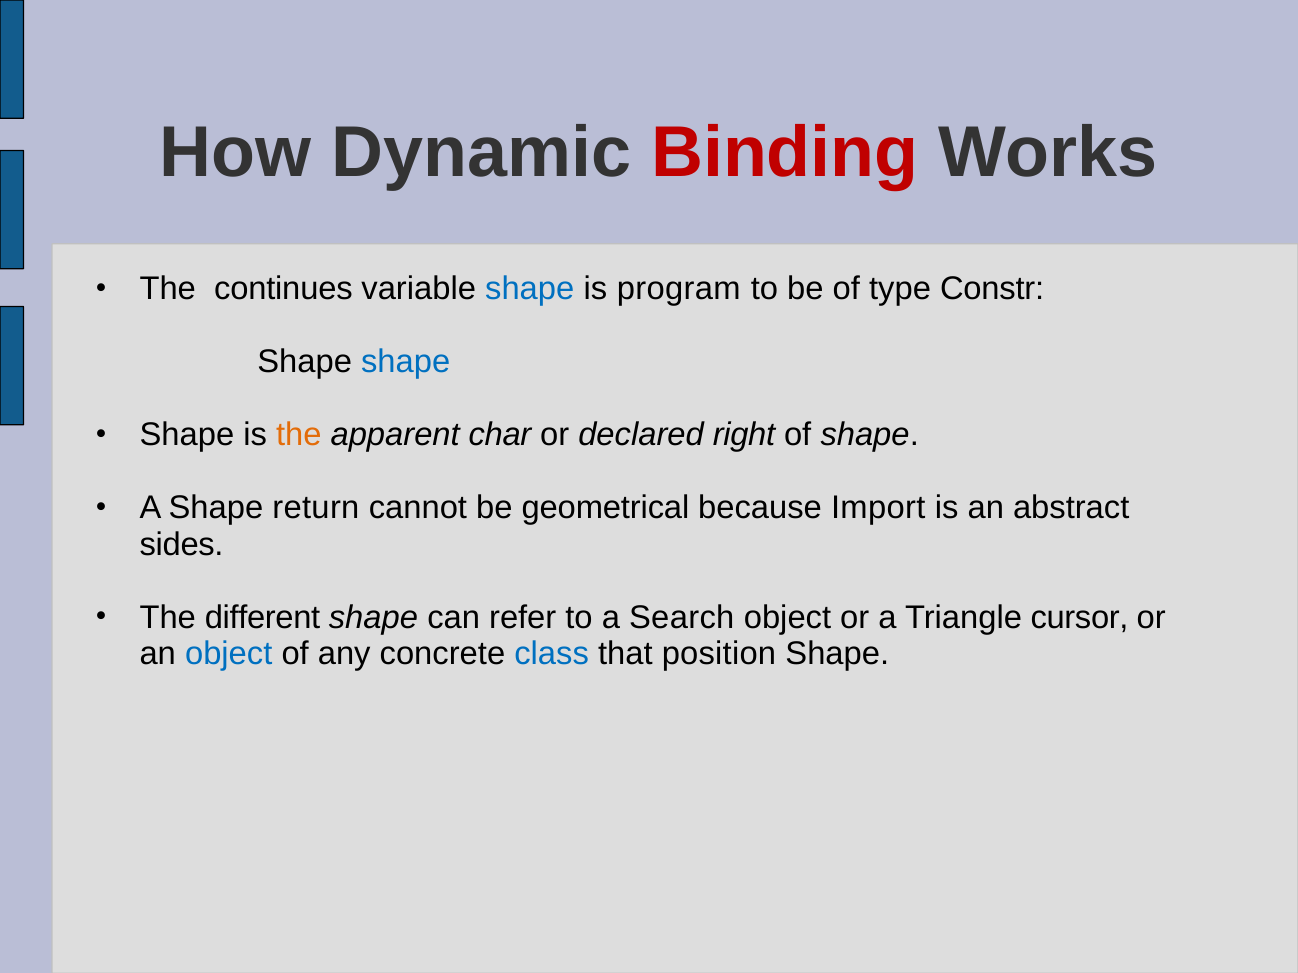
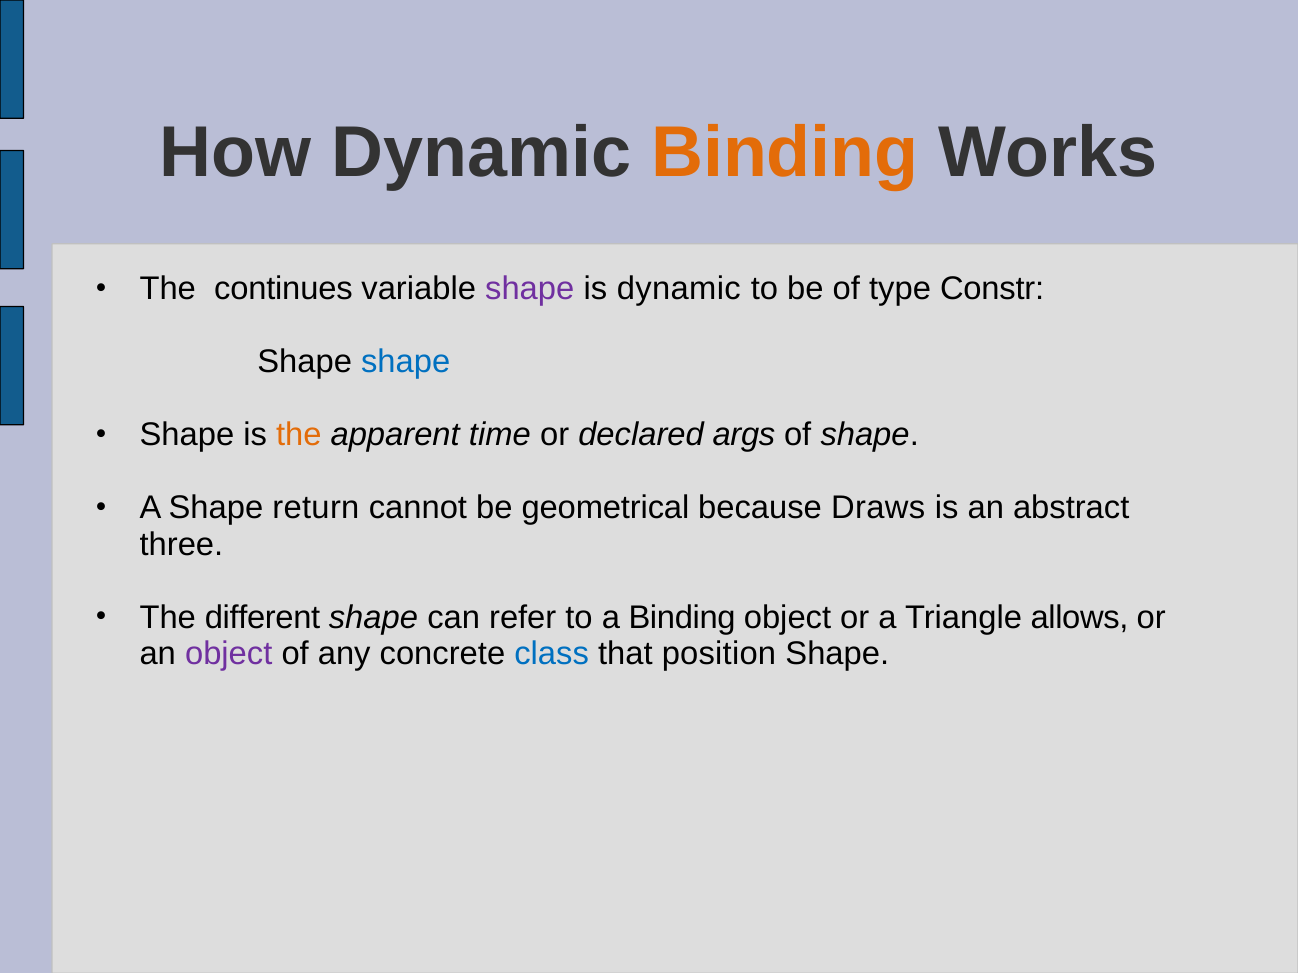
Binding colour: red -> orange (785, 153)
shape colour: blue -> purple (530, 289)
is program: program -> dynamic (679, 289)
char: char -> time (500, 435)
right: right -> args (744, 435)
Import: Import -> Draws (878, 508)
sides: sides -> three (181, 545)
a Search: Search -> Binding (682, 618)
cursor: cursor -> allows (1080, 618)
object colour: blue -> purple (229, 654)
